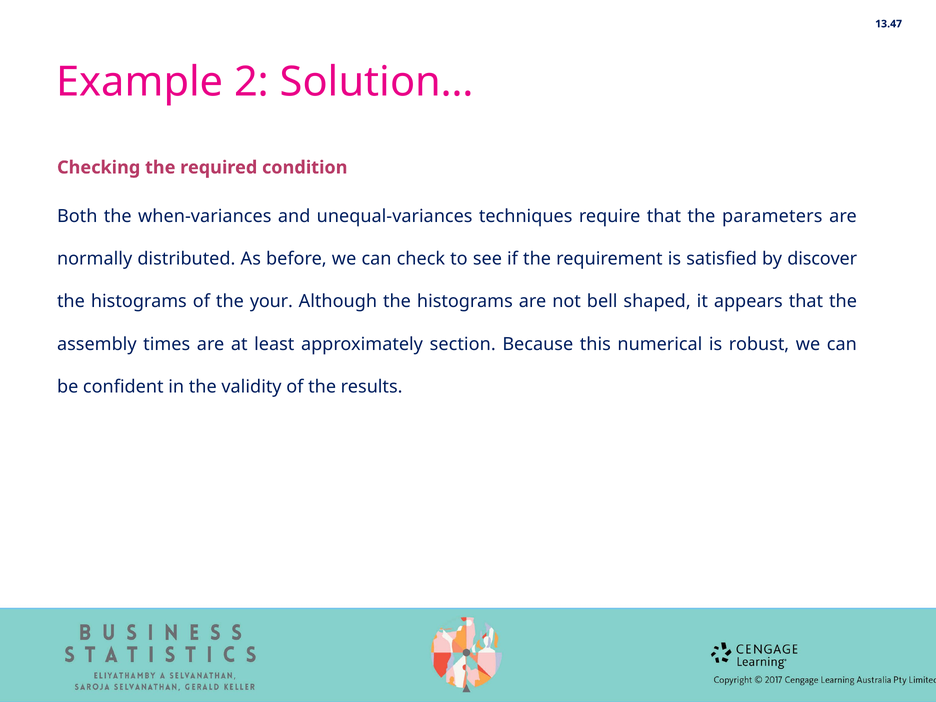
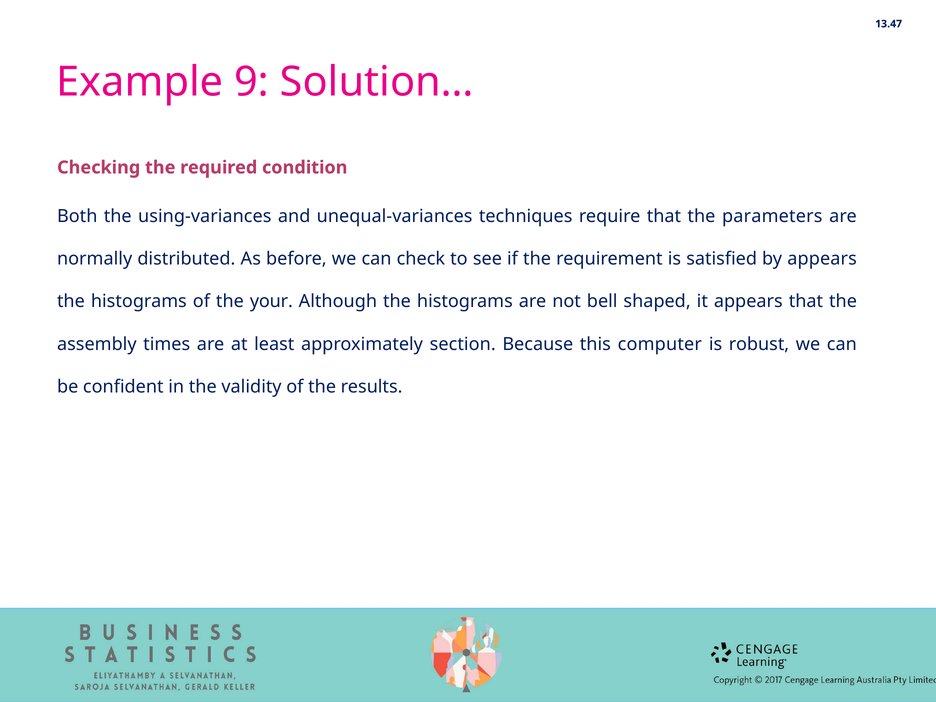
2: 2 -> 9 (252, 82)
when-variances: when-variances -> using-variances (205, 216)
by discover: discover -> appears (822, 259)
numerical: numerical -> computer (660, 344)
